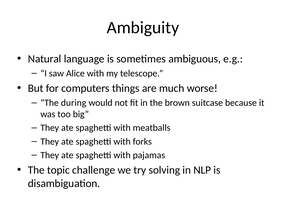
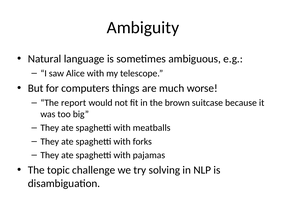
during: during -> report (74, 103)
